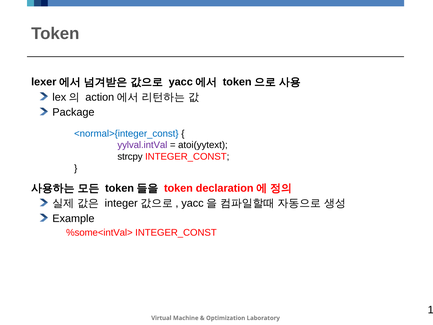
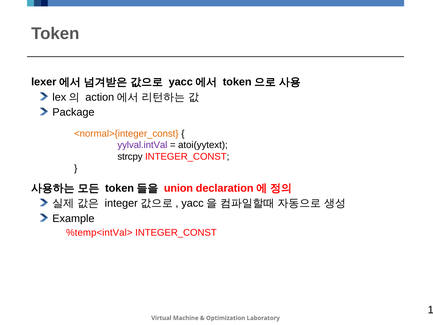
<normal>{integer_const colour: blue -> orange (126, 133)
token: token -> union (178, 188)
%some<intVal>: %some<intVal> -> %temp<intVal> (99, 232)
